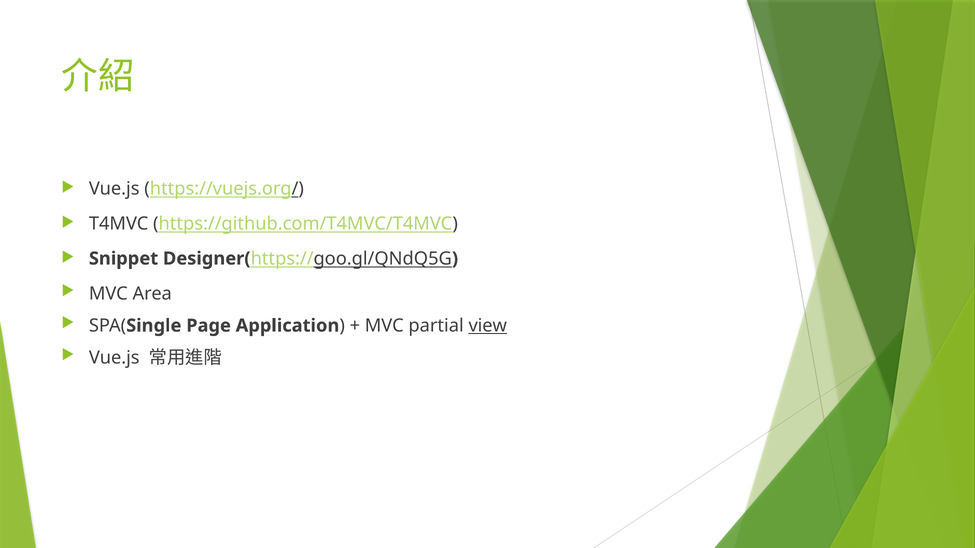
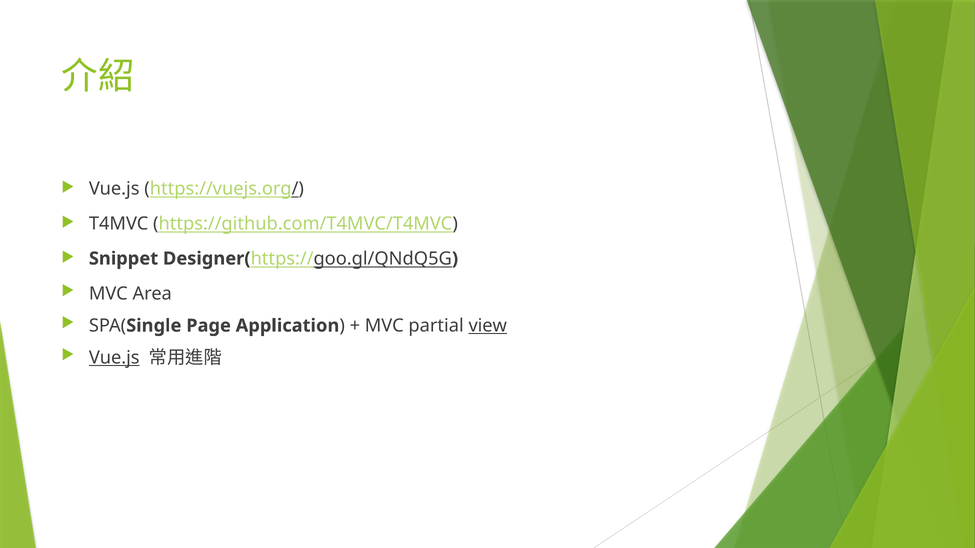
Vue.js underline: none -> present (114, 358)
